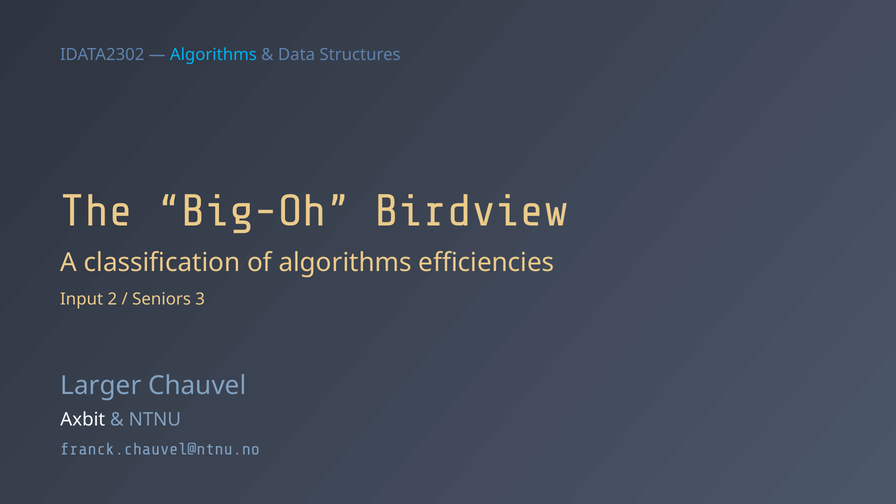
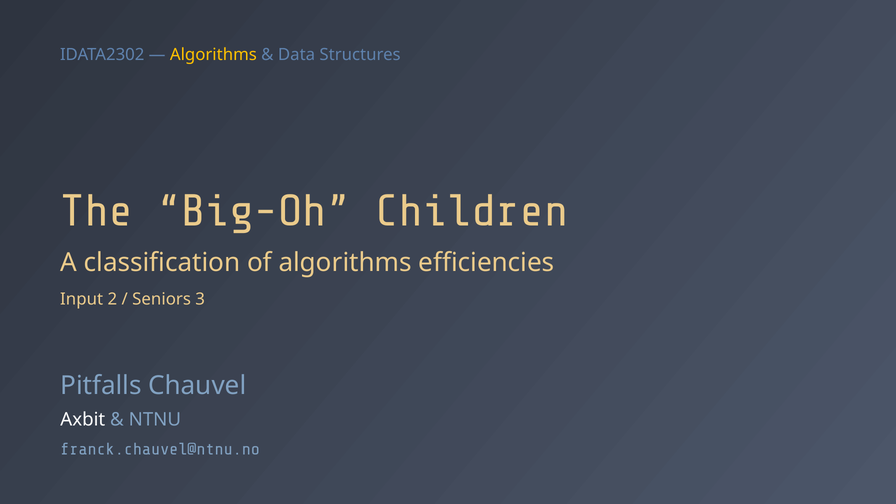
Algorithms colour: light blue -> yellow (213, 55)
Birdview: Birdview -> Children (472, 211)
Larger: Larger -> Pitfalls (101, 386)
